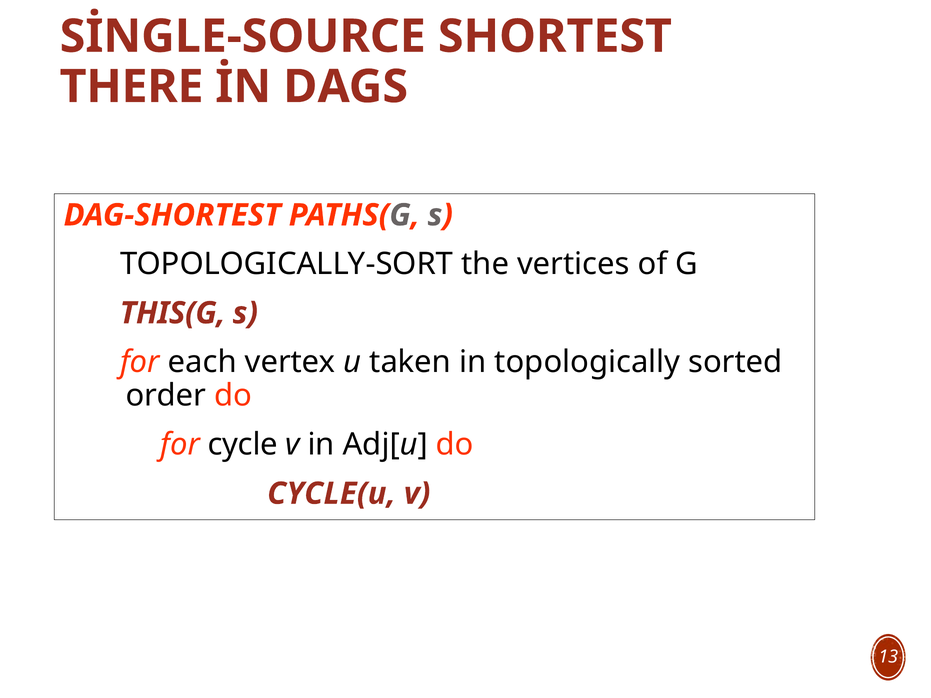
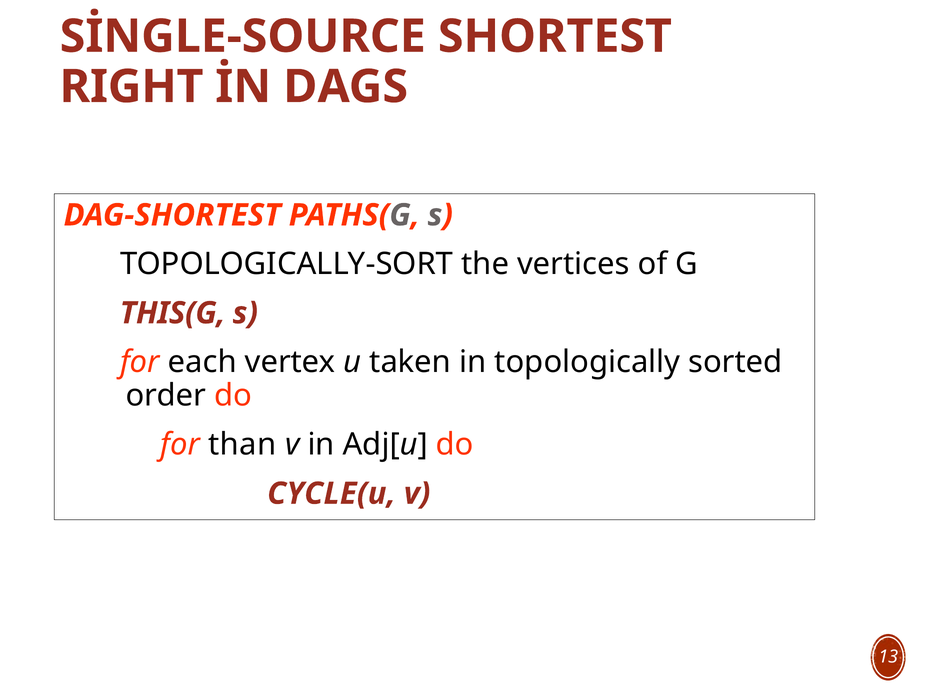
THERE: THERE -> RIGHT (132, 87)
cycle: cycle -> than (242, 445)
